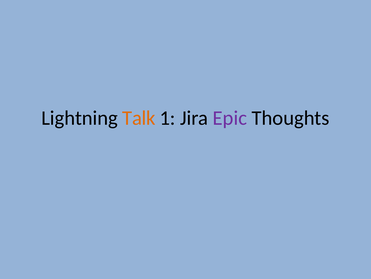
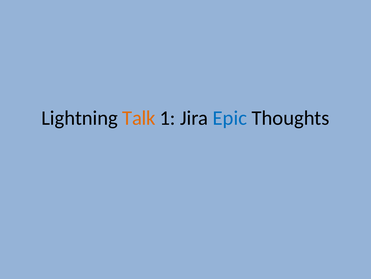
Epic colour: purple -> blue (230, 118)
